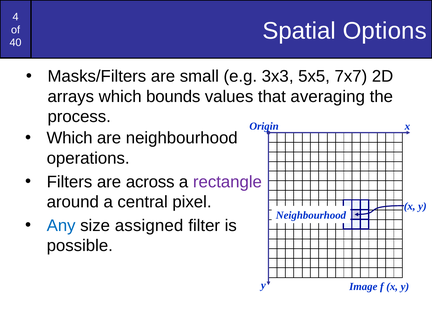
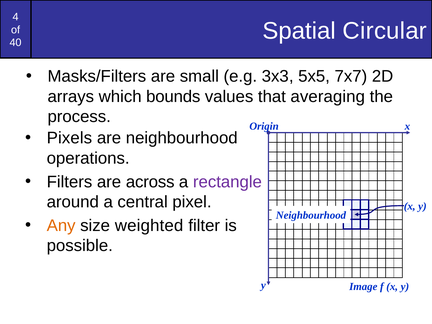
Options: Options -> Circular (385, 31)
Which: Which -> Pixels (69, 138)
Any colour: blue -> orange (61, 226)
assigned: assigned -> weighted (149, 226)
